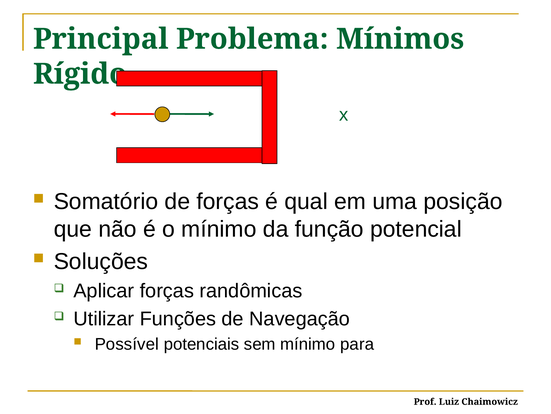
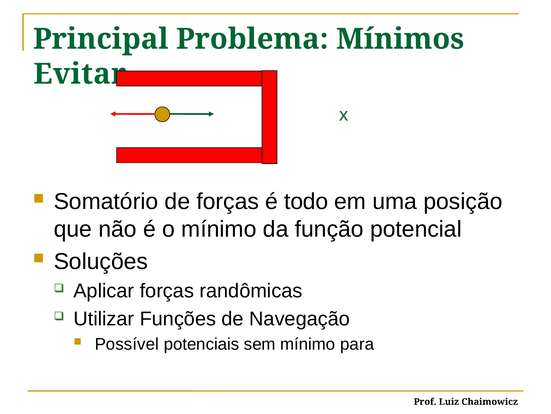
Rígido: Rígido -> Evitar (80, 74)
qual: qual -> todo (306, 201)
